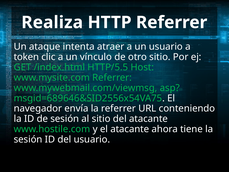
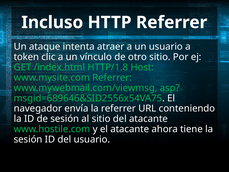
Realiza: Realiza -> Incluso (52, 22)
HTTP/5.5: HTTP/5.5 -> HTTP/1.8 (108, 67)
